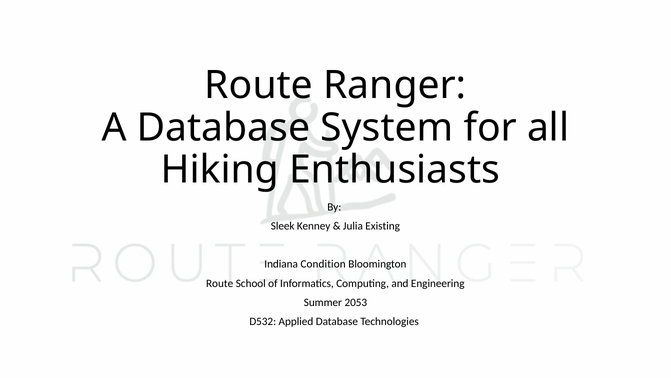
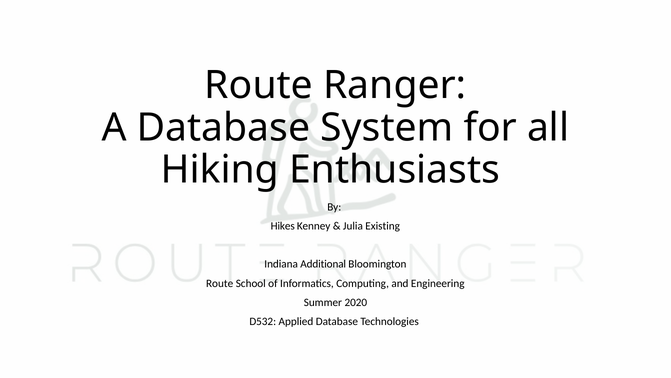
Sleek: Sleek -> Hikes (283, 226)
Condition: Condition -> Additional (323, 264)
2053: 2053 -> 2020 (356, 302)
